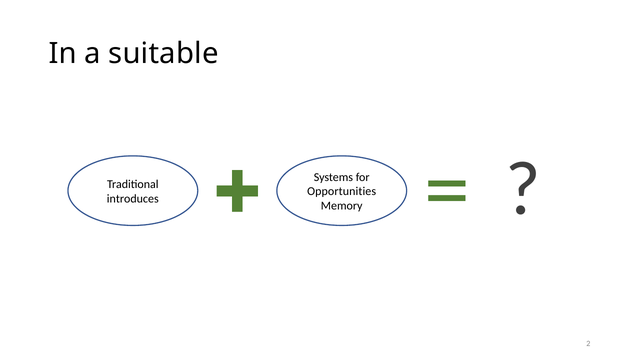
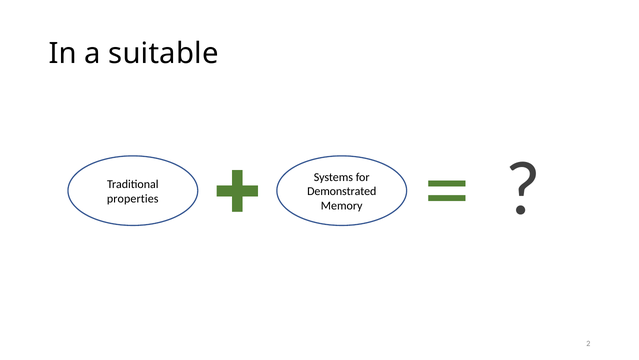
Opportunities: Opportunities -> Demonstrated (342, 191)
introduces: introduces -> properties (133, 198)
